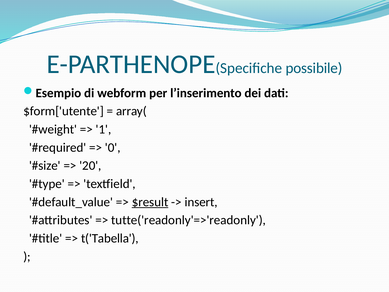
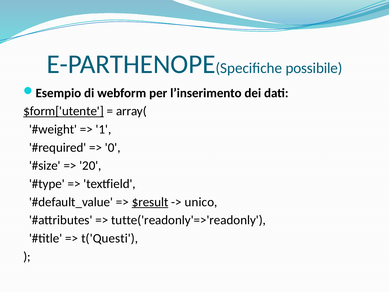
$form['utente underline: none -> present (64, 111)
insert: insert -> unico (201, 202)
t('Tabella: t('Tabella -> t('Questi (110, 238)
